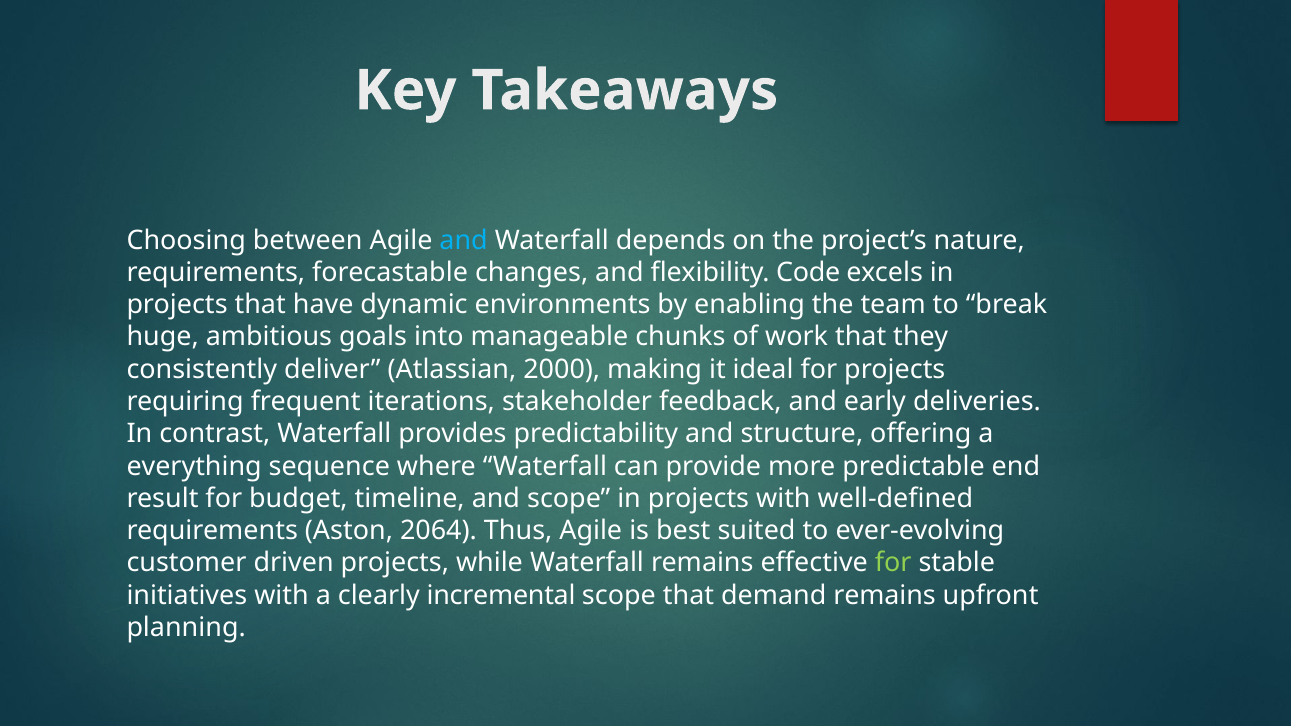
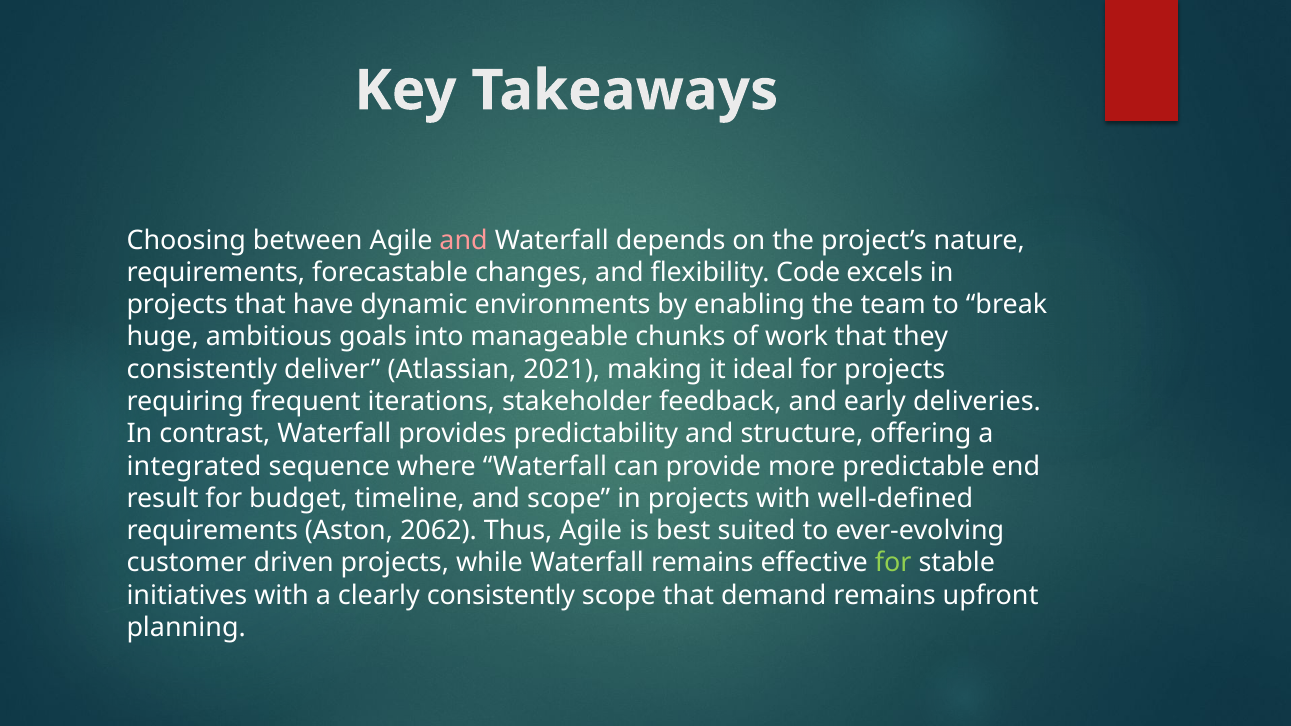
and colour: light blue -> pink (464, 240)
2000: 2000 -> 2021 (562, 369)
everything: everything -> integrated (194, 466)
2064: 2064 -> 2062 (438, 531)
clearly incremental: incremental -> consistently (501, 595)
